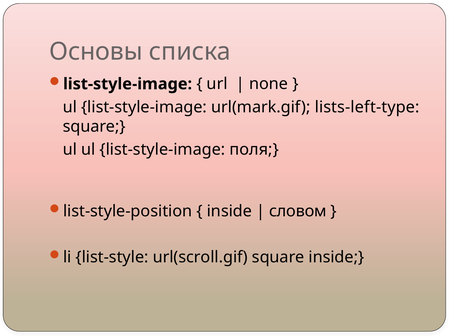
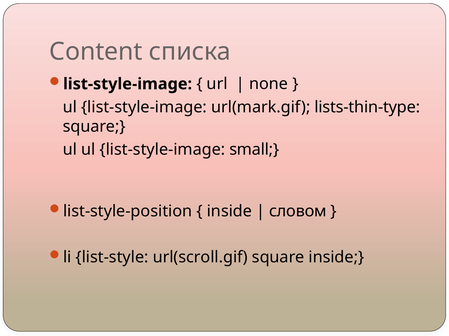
Основы: Основы -> Content (96, 52)
lists-left-type: lists-left-type -> lists-thin-type (367, 107)
поля: поля -> small (254, 150)
